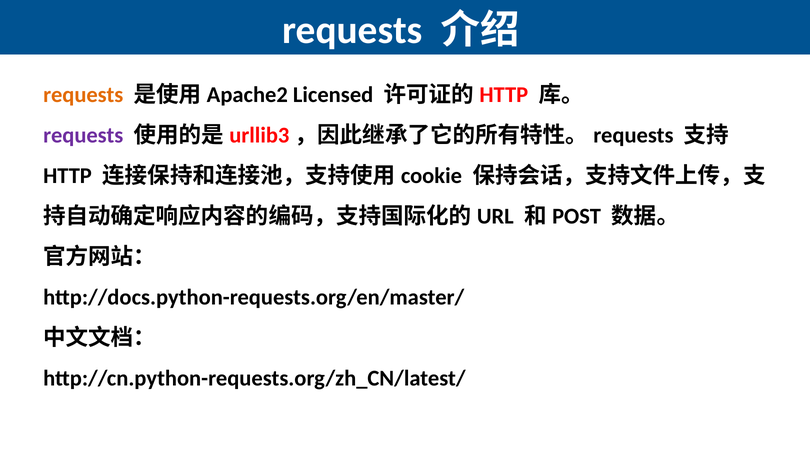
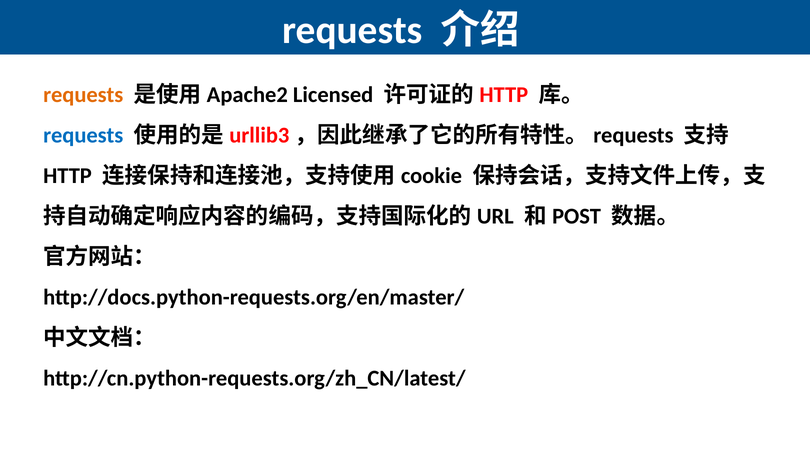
requests colour: purple -> blue (83, 135)
